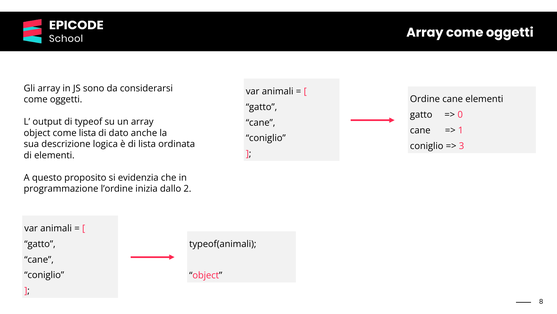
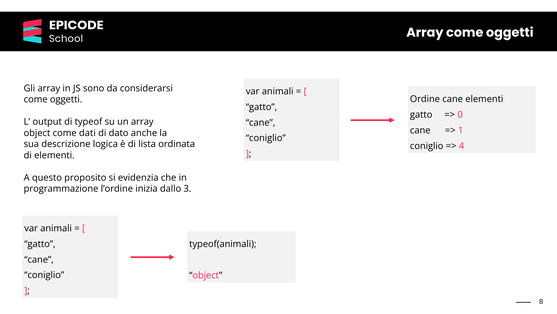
come lista: lista -> dati (87, 133)
3: 3 -> 4 (462, 146)
2: 2 -> 3 (187, 189)
